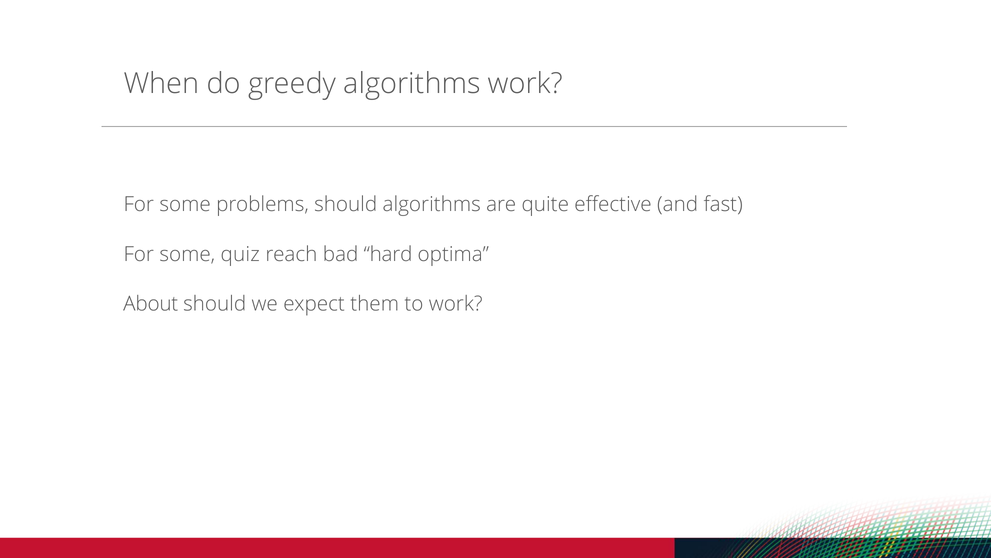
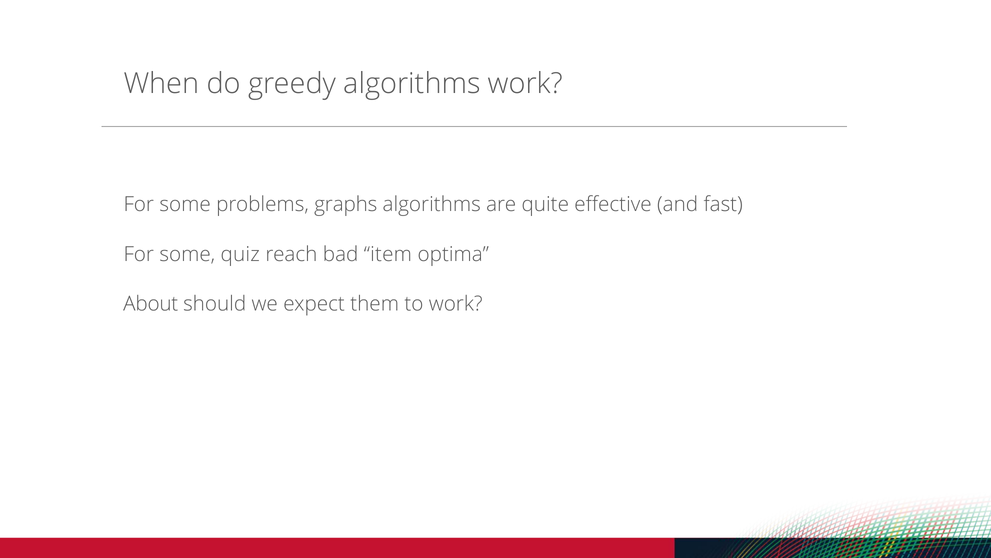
problems should: should -> graphs (346, 204)
hard: hard -> item (388, 254)
